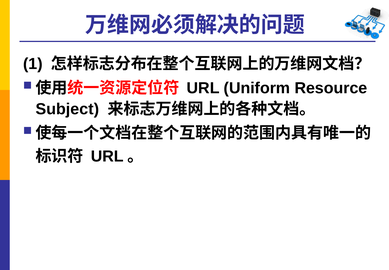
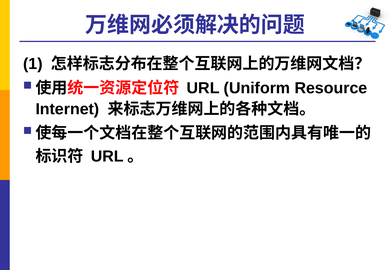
Subject: Subject -> Internet (67, 109)
